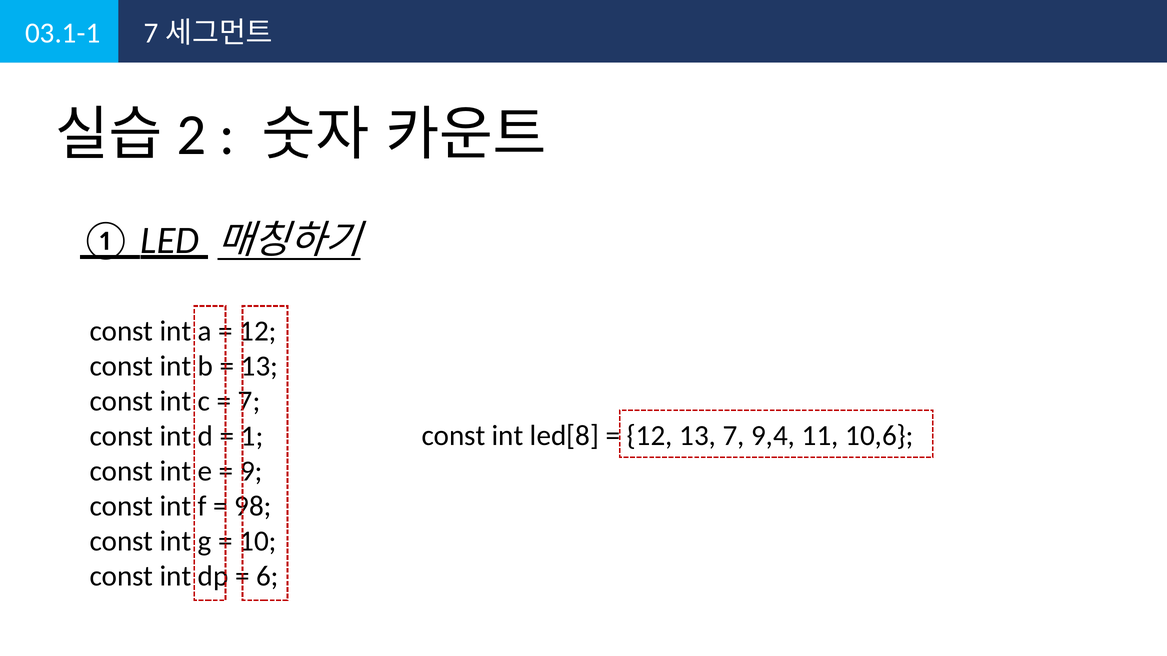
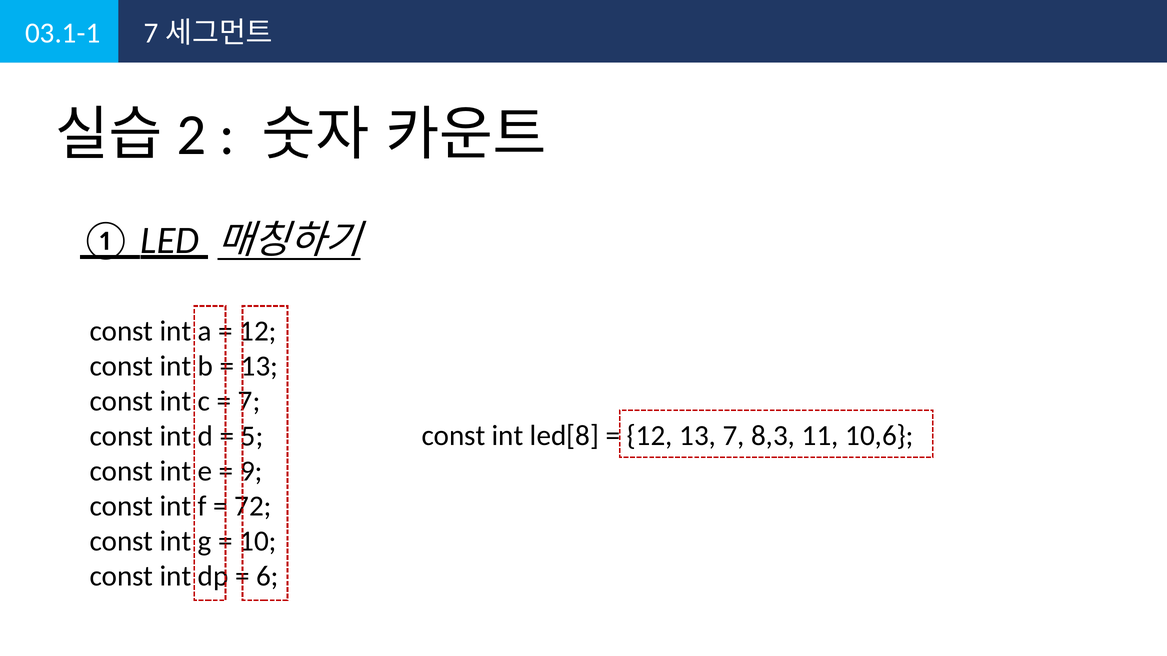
9,4: 9,4 -> 8,3 (773, 436)
1: 1 -> 5 (252, 436)
98: 98 -> 72 (253, 506)
